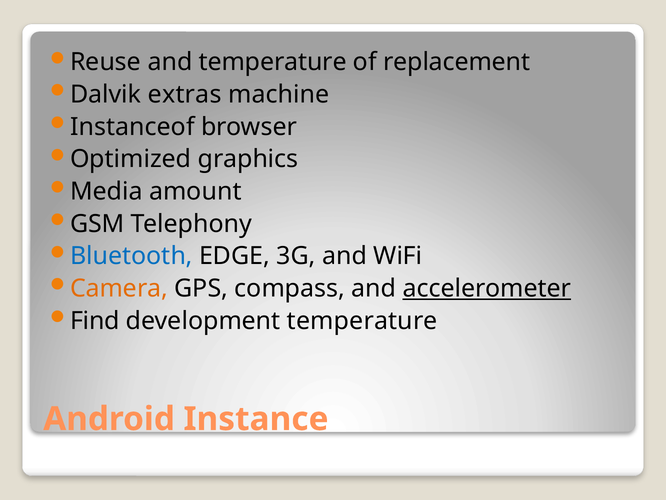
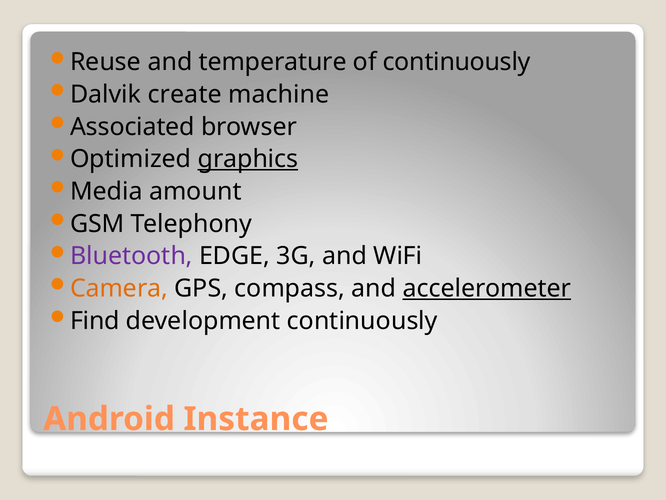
of replacement: replacement -> continuously (457, 62)
extras: extras -> create (185, 94)
Instanceof: Instanceof -> Associated (132, 127)
graphics underline: none -> present (248, 159)
Bluetooth colour: blue -> purple (131, 256)
development temperature: temperature -> continuously (362, 320)
